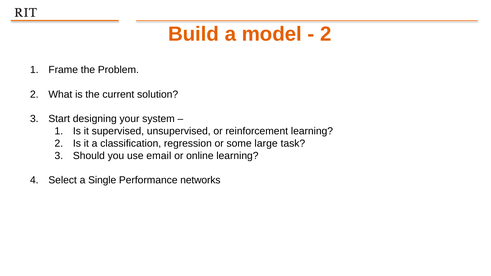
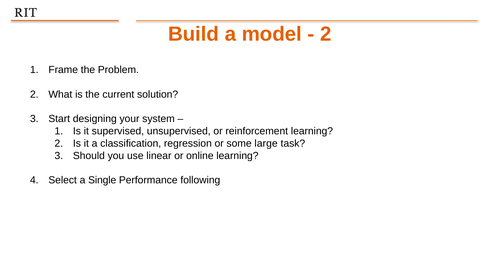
email: email -> linear (159, 156)
networks: networks -> following (200, 180)
